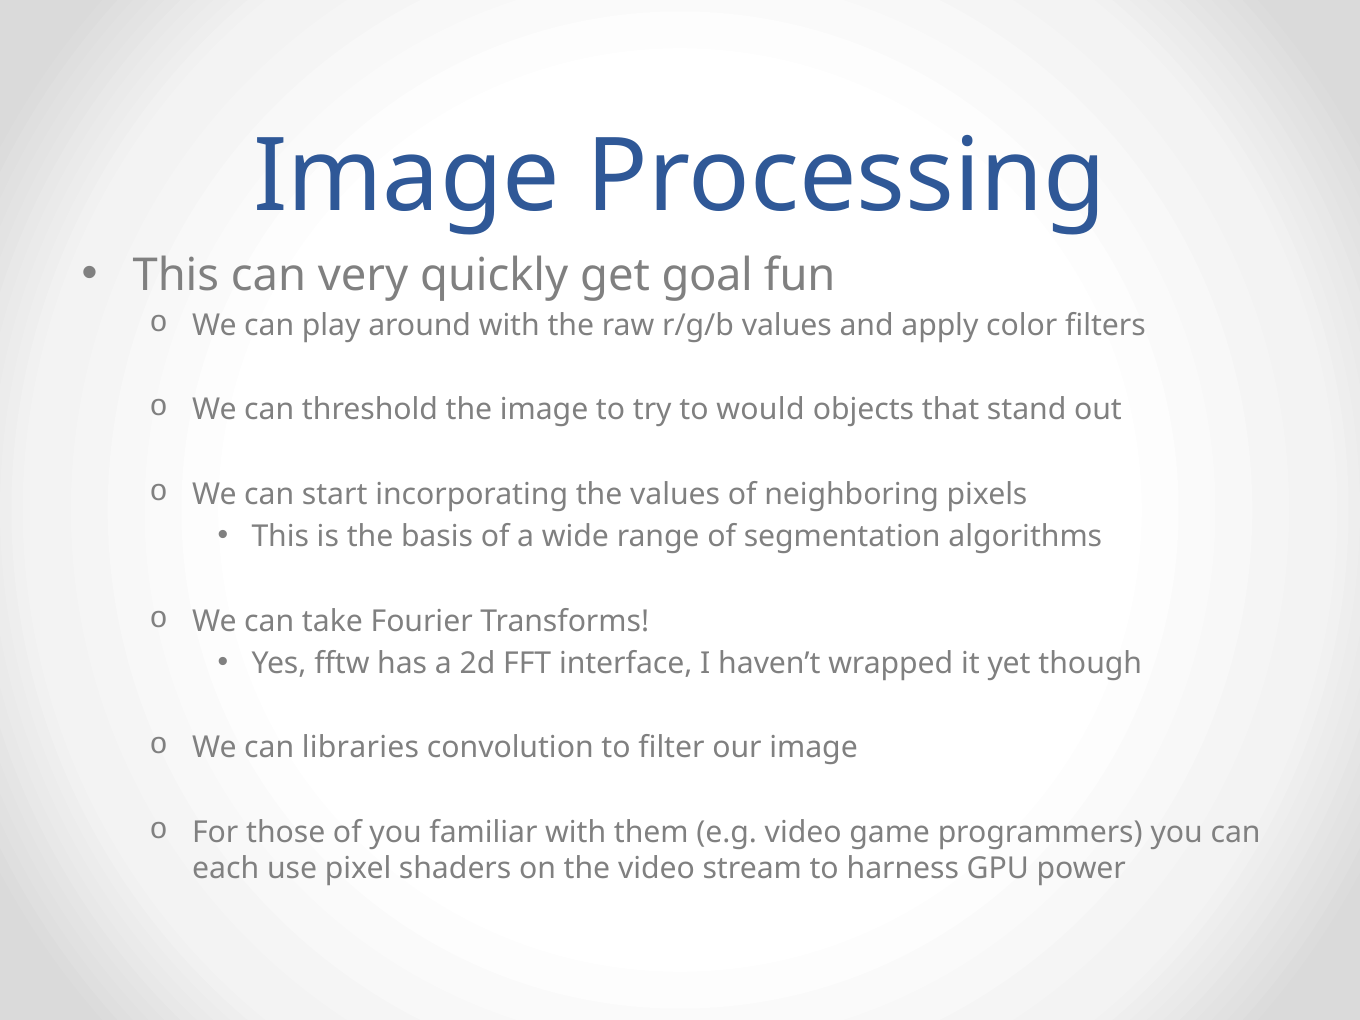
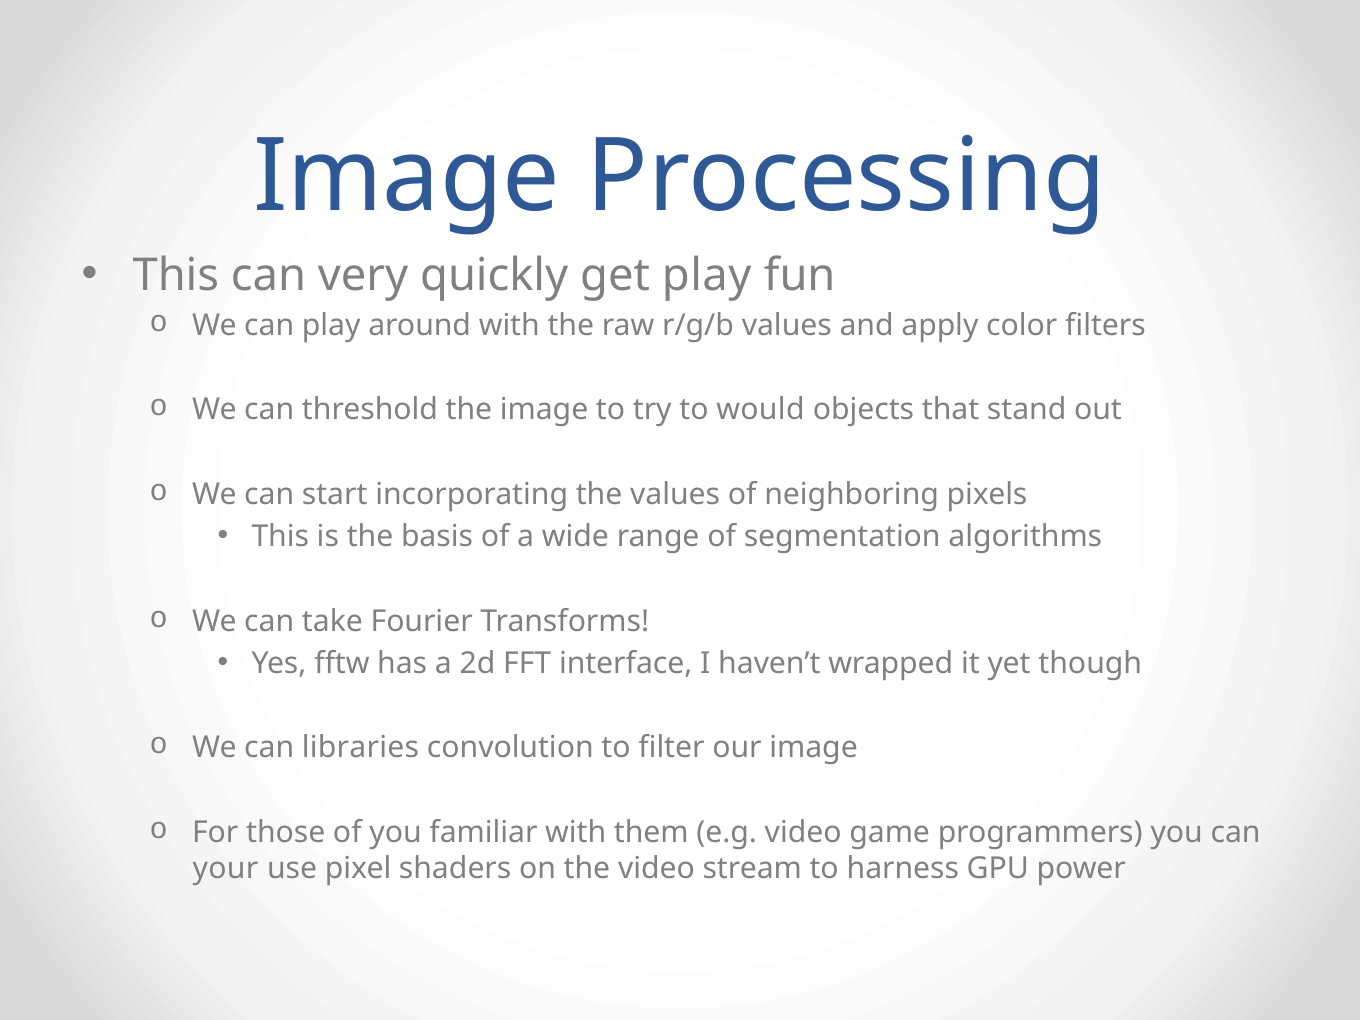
get goal: goal -> play (707, 275)
each: each -> your (226, 869)
